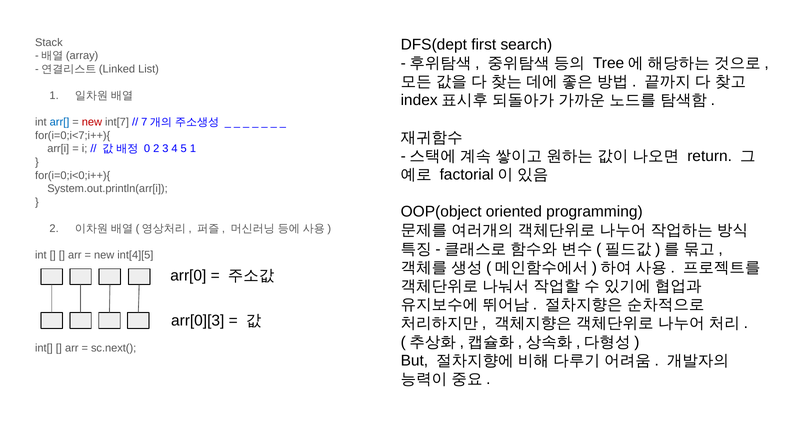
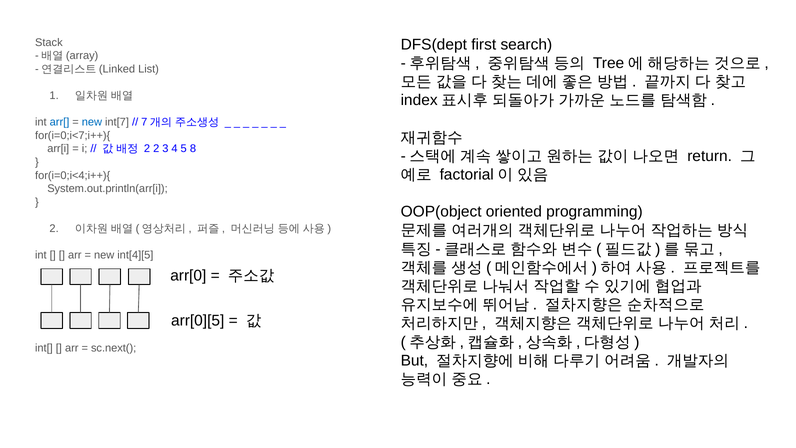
new colour: red -> blue (92, 122)
0: 0 -> 2 (147, 149)
5 1: 1 -> 8 (193, 149)
for(i=0;i<0;i++){: for(i=0;i<0;i++){ -> for(i=0;i<4;i++){ (73, 175)
arr[0][3: arr[0][3 -> arr[0][5 (198, 320)
